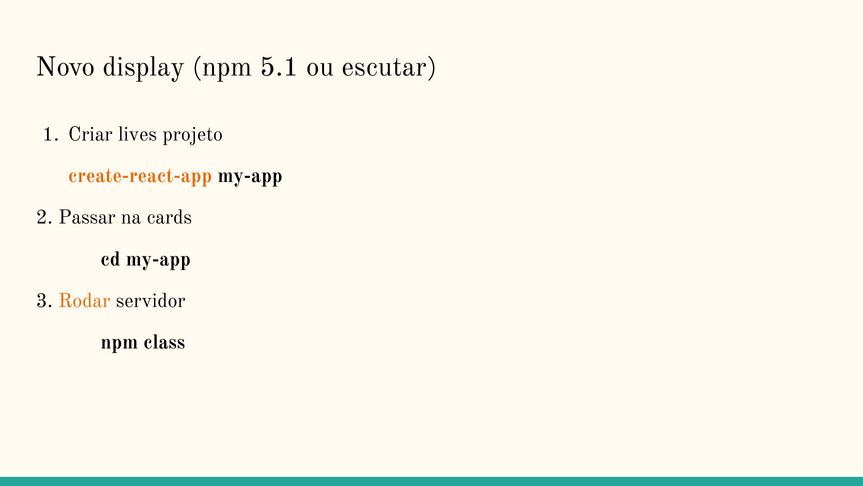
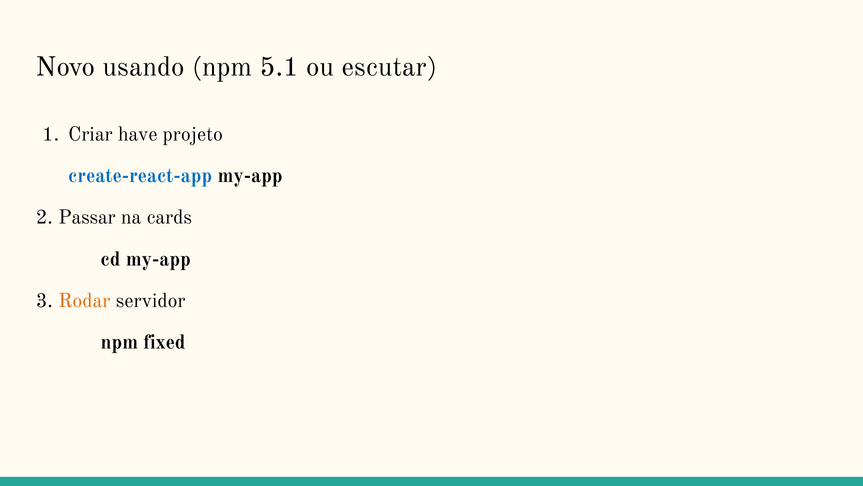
display: display -> usando (144, 67)
lives: lives -> have (138, 134)
create-react-app colour: orange -> blue (140, 175)
class: class -> fixed (164, 342)
